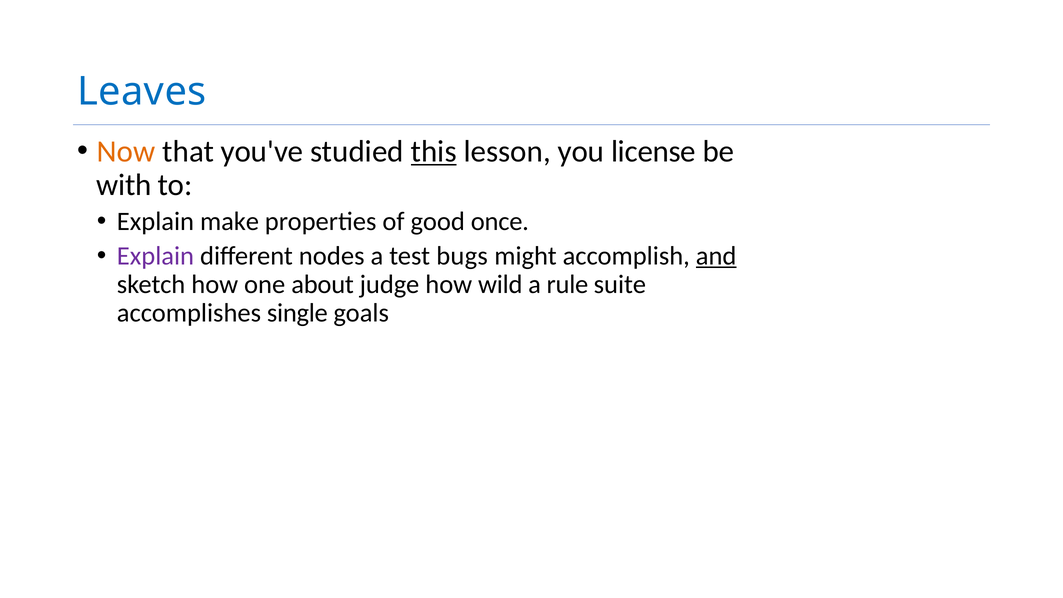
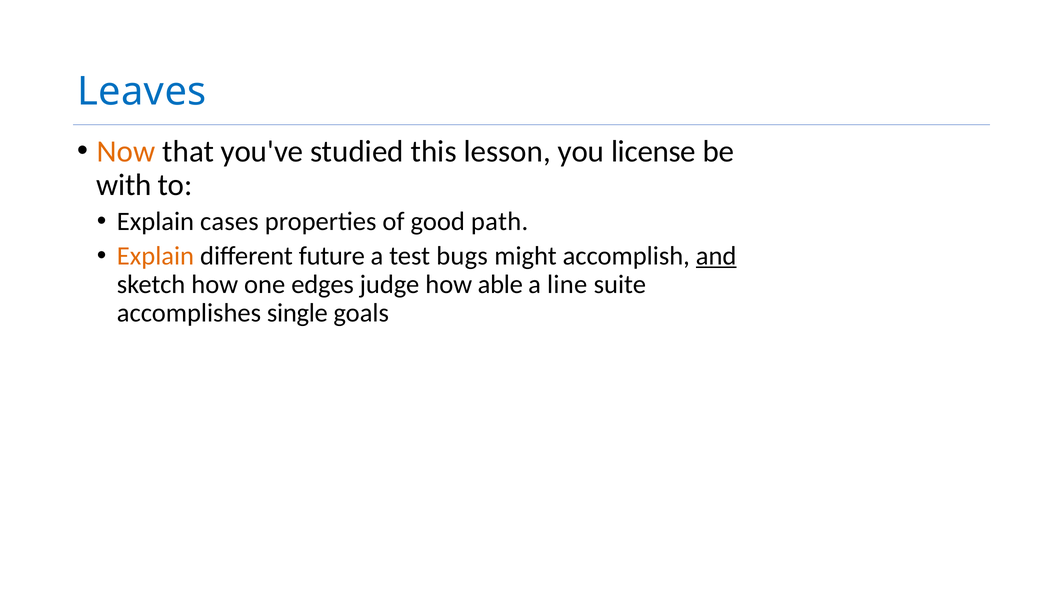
this underline: present -> none (434, 151)
make: make -> cases (229, 221)
once: once -> path (500, 221)
Explain colour: purple -> orange (155, 256)
nodes: nodes -> future (332, 256)
about: about -> edges (323, 284)
wild: wild -> able (500, 284)
rule: rule -> line (567, 284)
